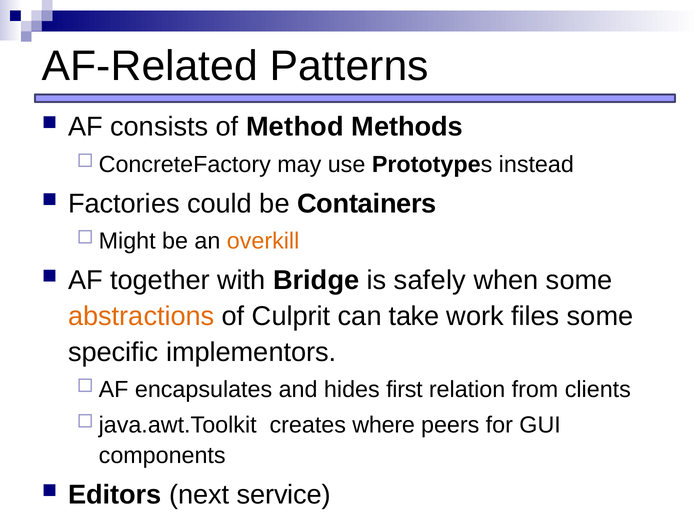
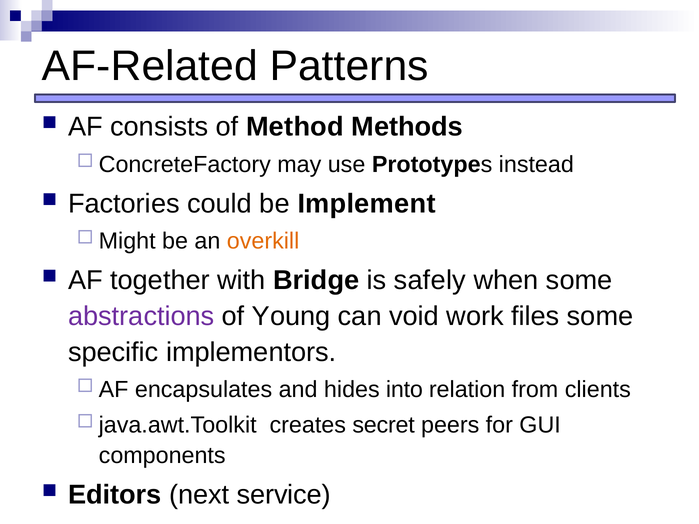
Containers: Containers -> Implement (367, 204)
abstractions colour: orange -> purple (141, 316)
Culprit: Culprit -> Young (291, 316)
take: take -> void (414, 316)
first: first -> into (404, 390)
where: where -> secret (384, 425)
